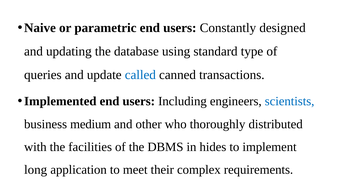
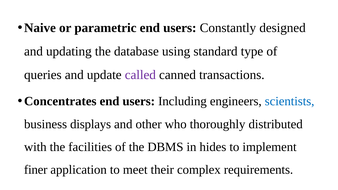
called colour: blue -> purple (140, 75)
Implemented: Implemented -> Concentrates (60, 101)
medium: medium -> displays (91, 124)
long: long -> finer (36, 170)
